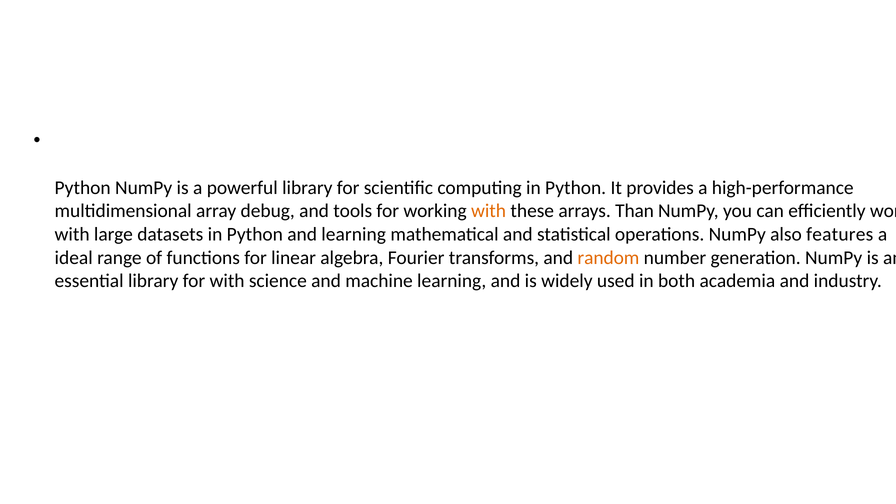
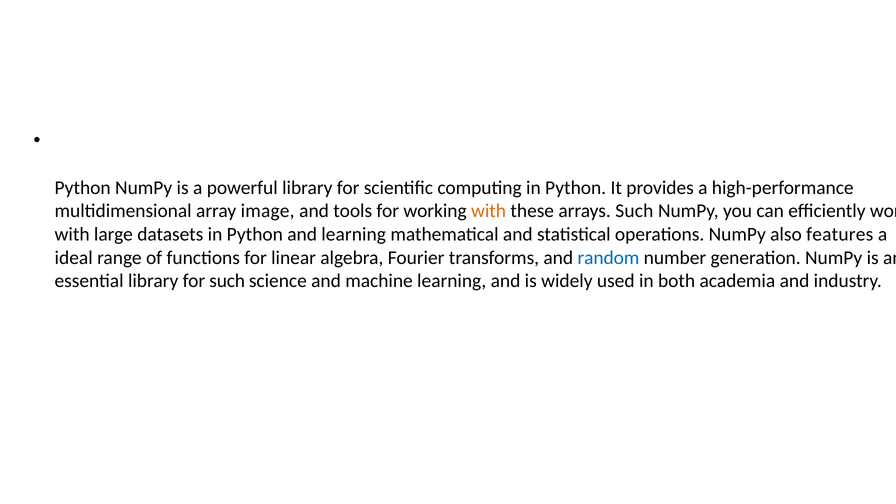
debug: debug -> image (268, 211)
arrays Than: Than -> Such (634, 211)
random colour: orange -> blue (608, 258)
for with: with -> such (227, 281)
